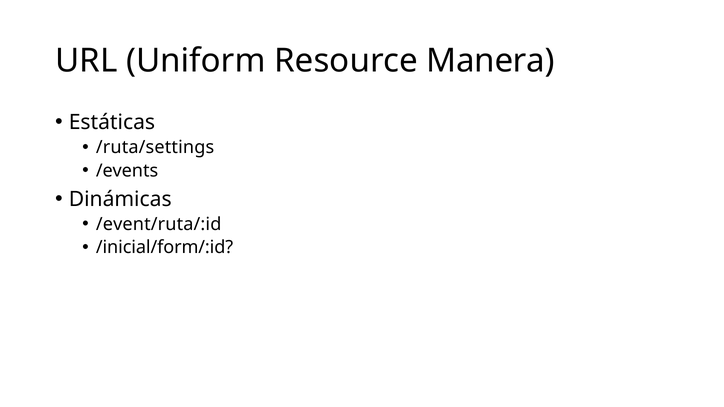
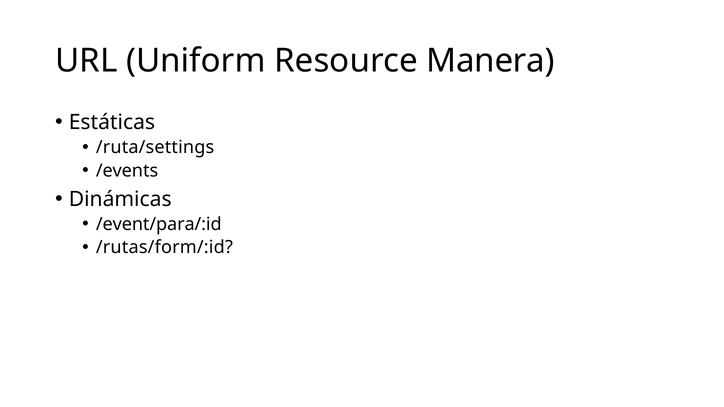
/event/ruta/:id: /event/ruta/:id -> /event/para/:id (159, 224)
/inicial/form/:id: /inicial/form/:id -> /rutas/form/:id (164, 248)
